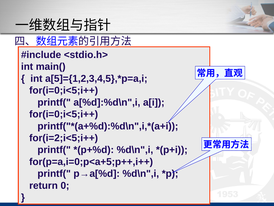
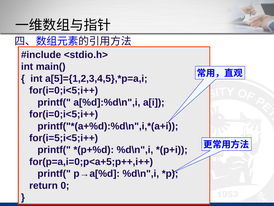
for(i=2;i<5;i++: for(i=2;i<5;i++ -> for(i=5;i<5;i++ (64, 138)
